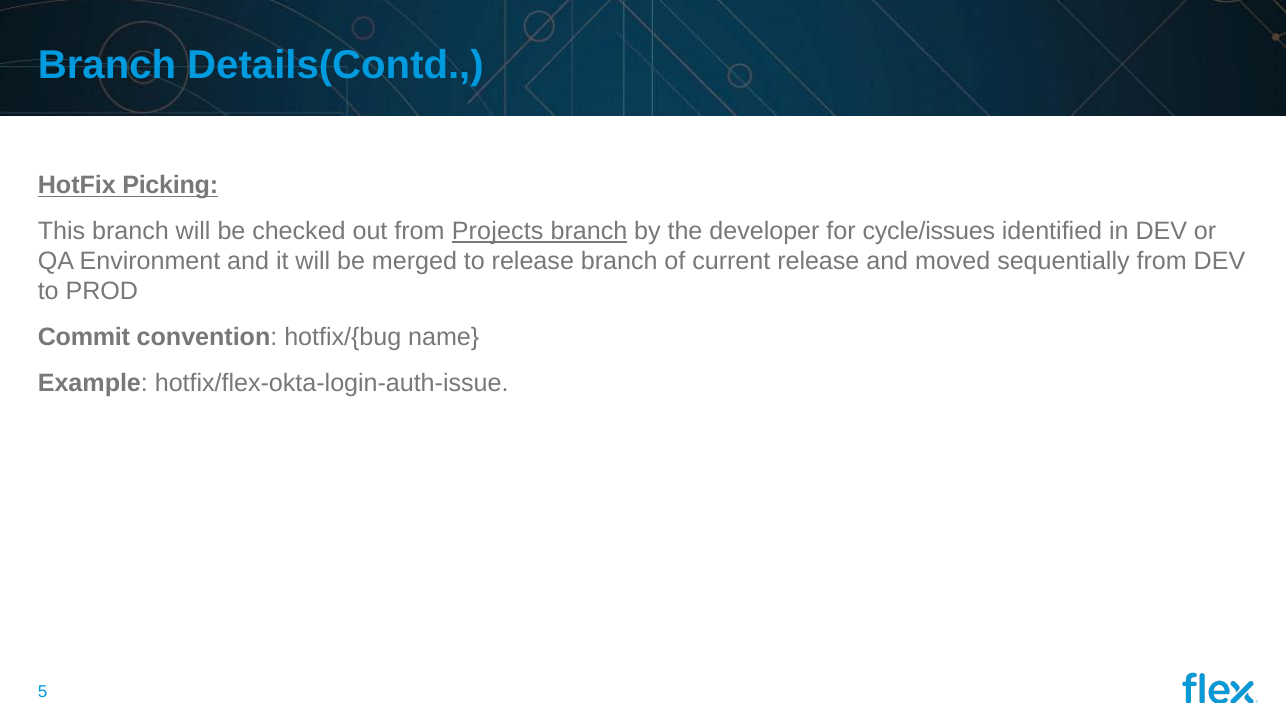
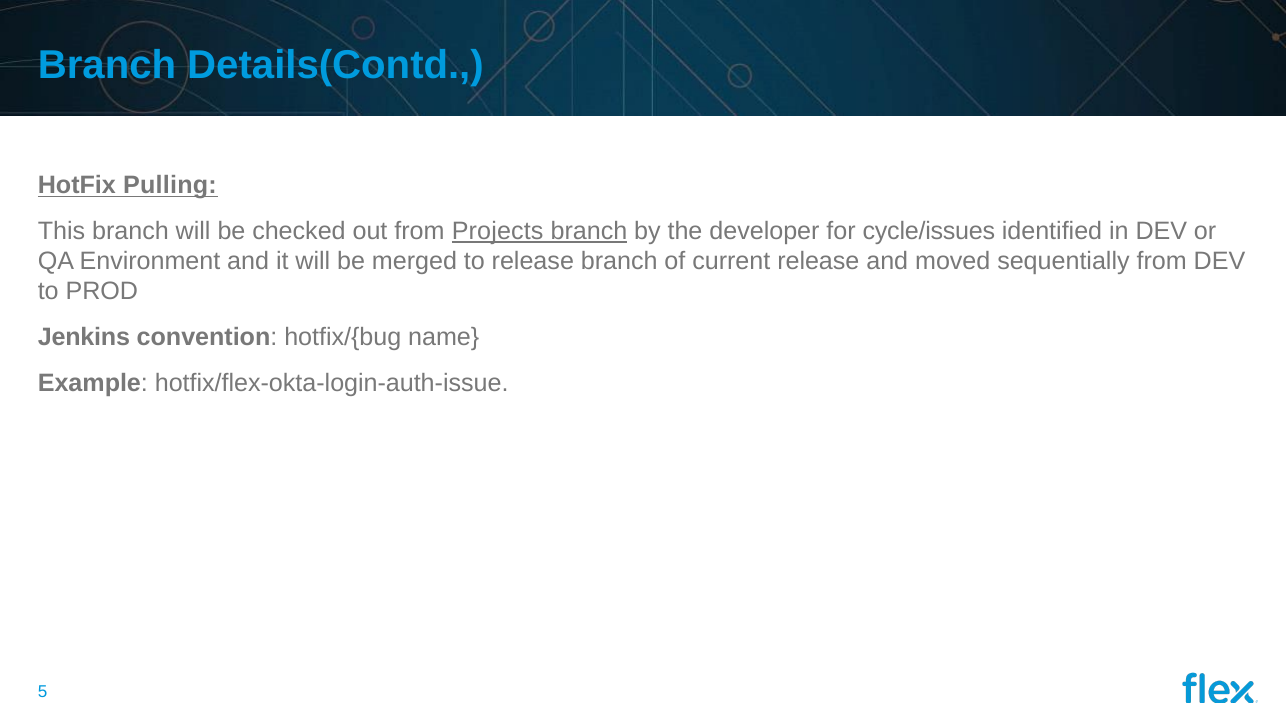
Picking: Picking -> Pulling (170, 185)
Commit: Commit -> Jenkins (84, 337)
